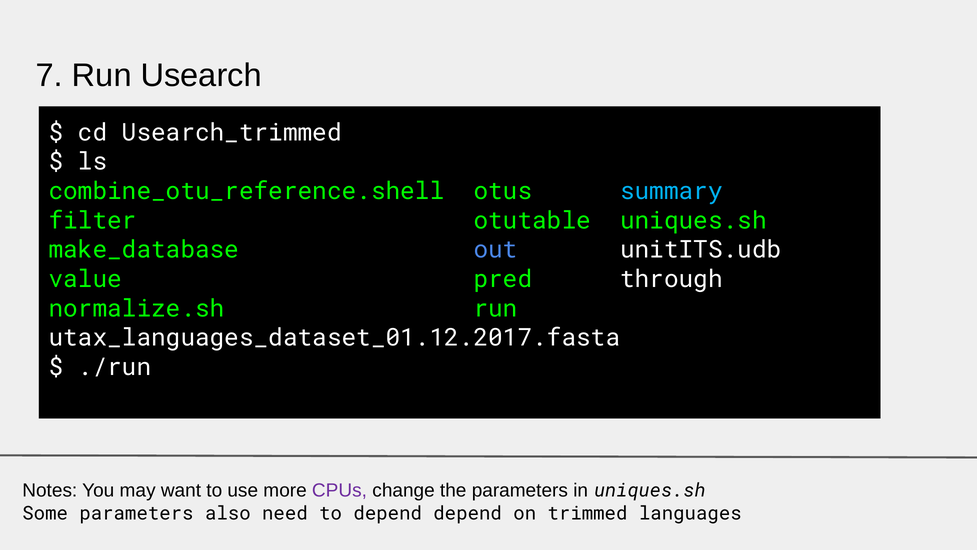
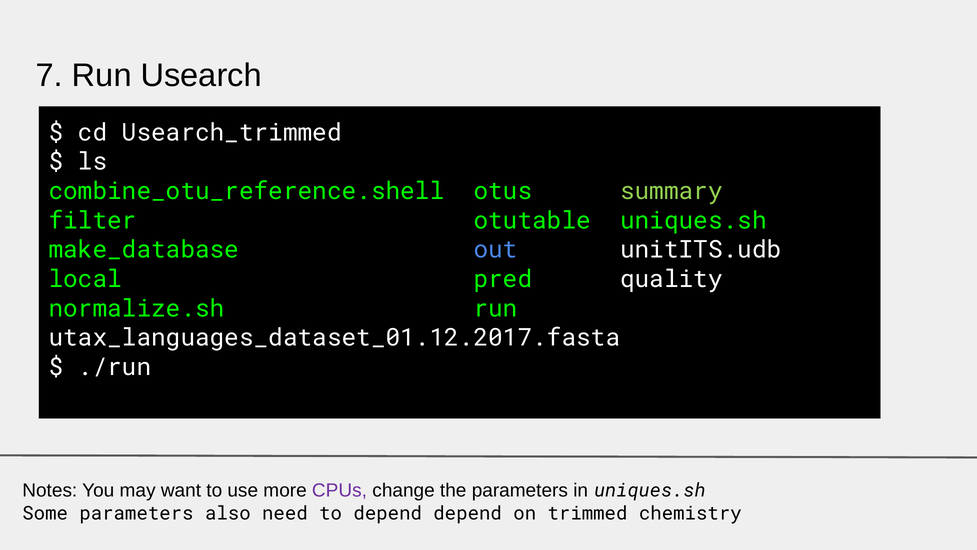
summary colour: light blue -> light green (671, 191)
value: value -> local (85, 279)
through: through -> quality (671, 279)
languages: languages -> chemistry (690, 513)
